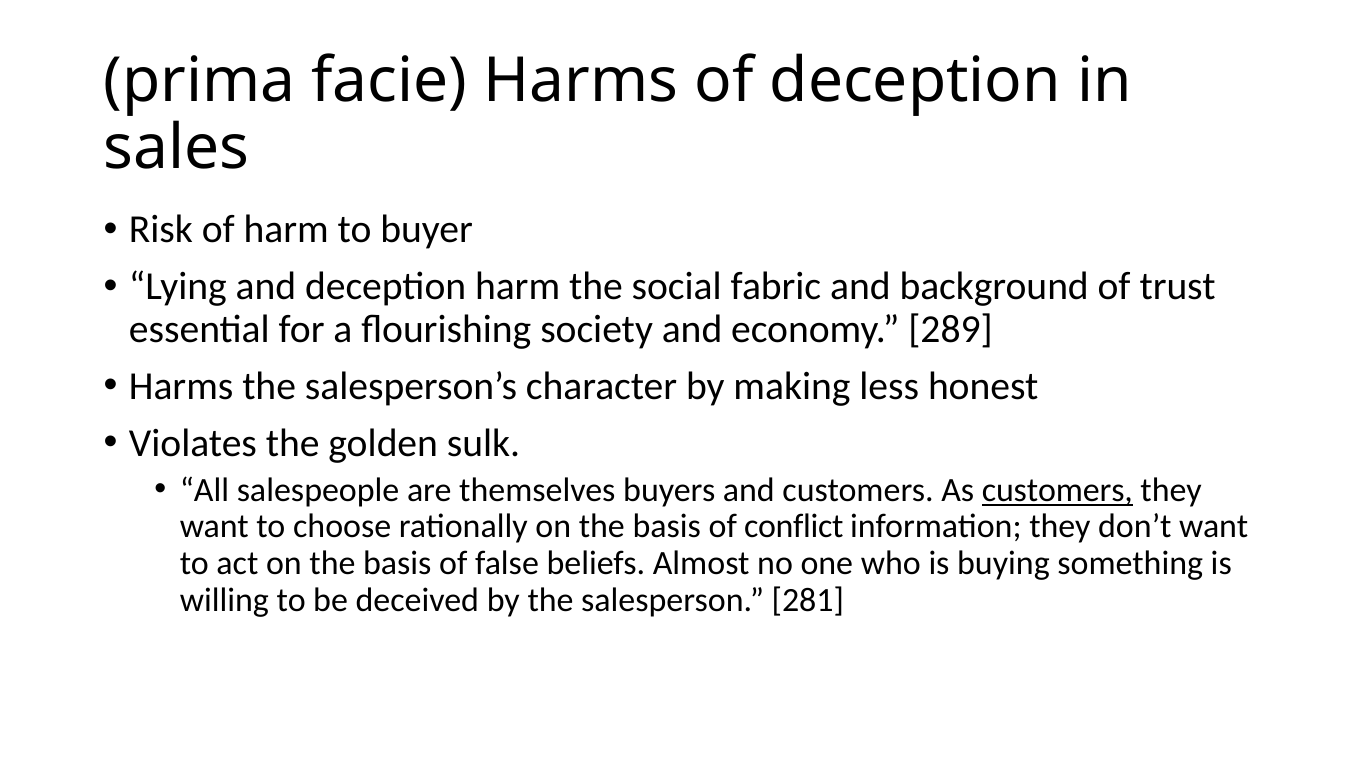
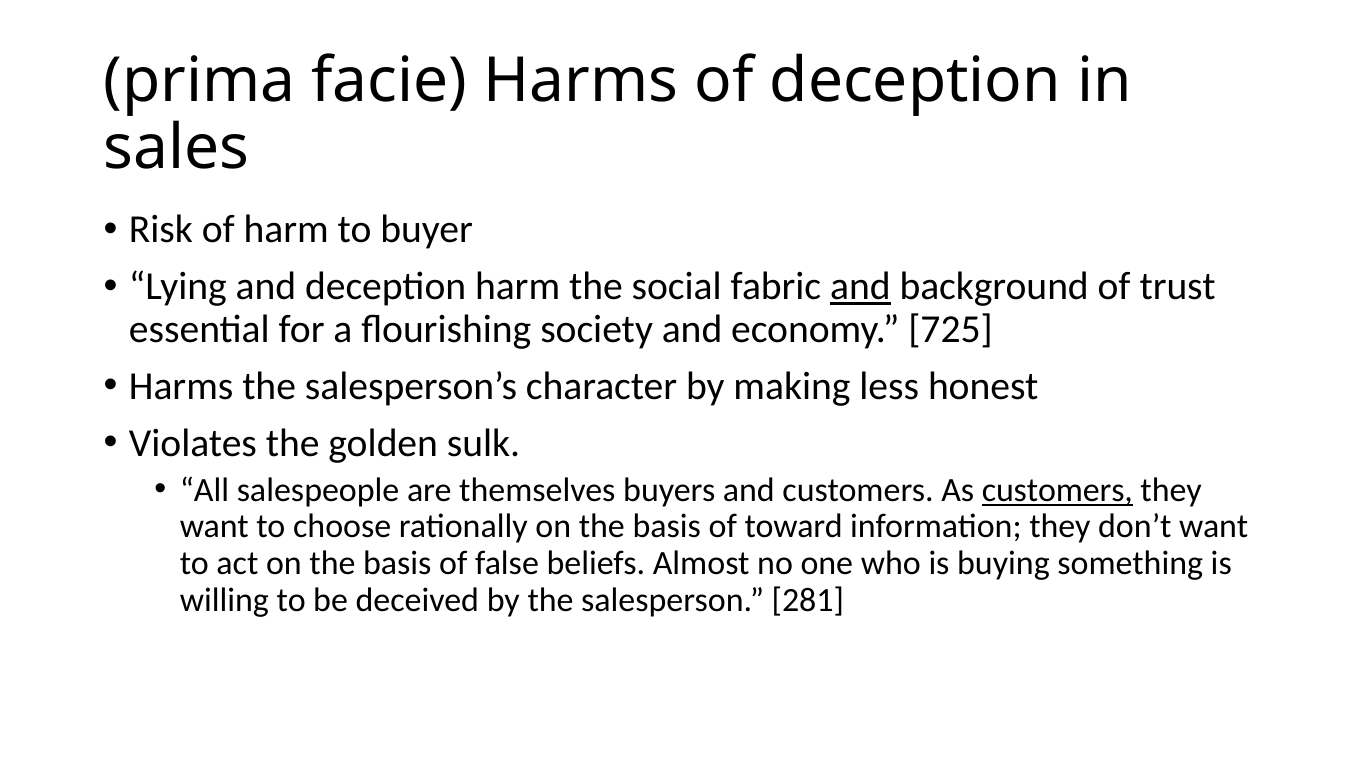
and underline: none -> present (860, 287)
289: 289 -> 725 (951, 329)
conflict: conflict -> toward (794, 527)
